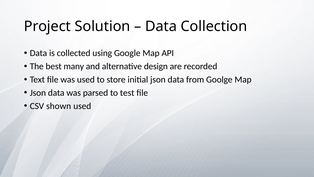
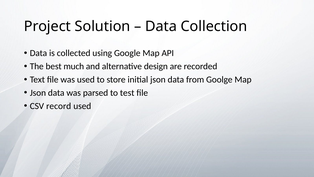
many: many -> much (74, 66)
shown: shown -> record (59, 106)
